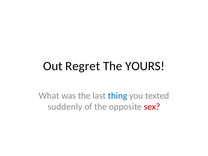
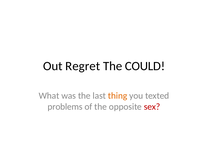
YOURS: YOURS -> COULD (145, 66)
thing colour: blue -> orange (118, 96)
suddenly: suddenly -> problems (65, 107)
